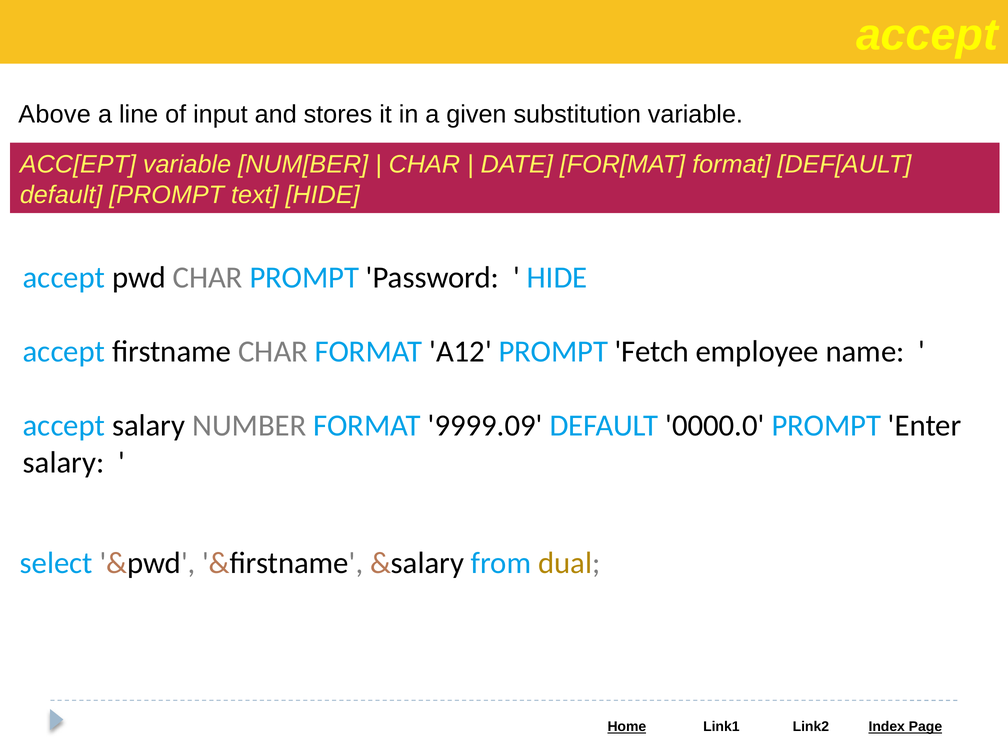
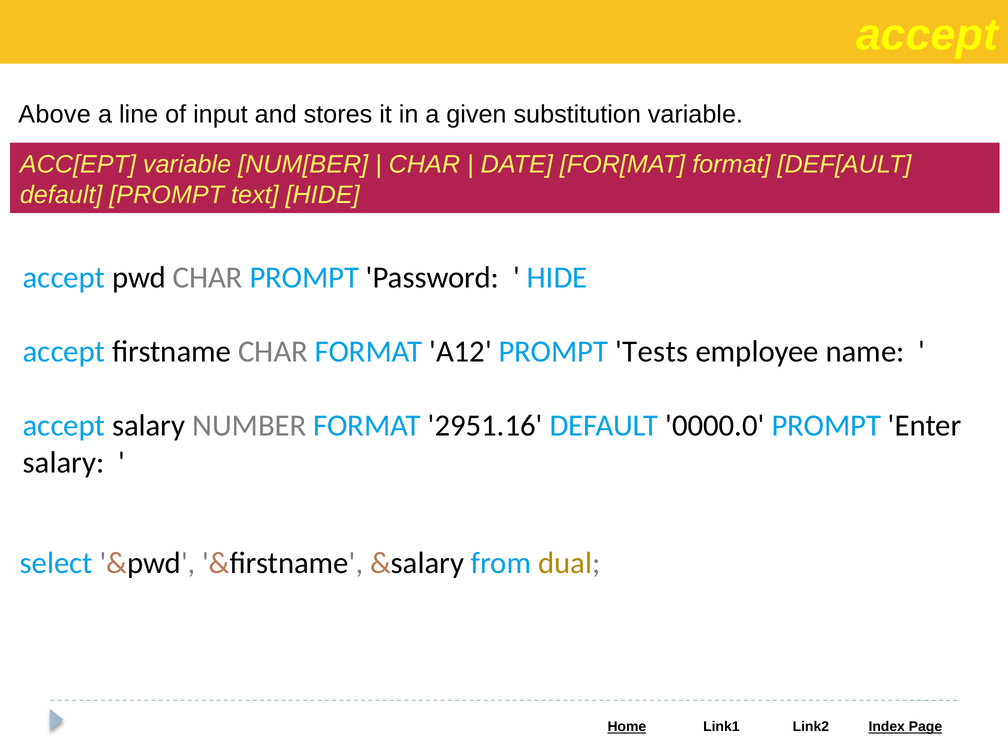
Fetch: Fetch -> Tests (652, 352)
9999.09: 9999.09 -> 2951.16 (485, 425)
